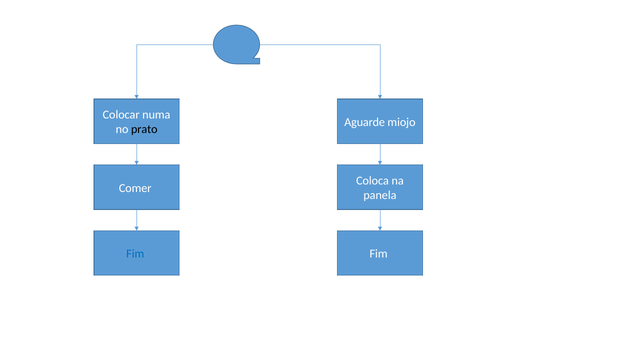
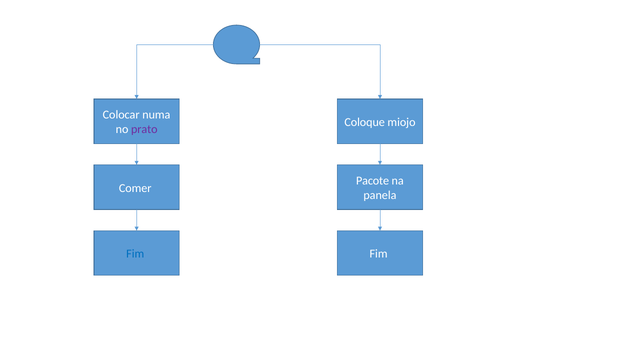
Aguarde: Aguarde -> Coloque (365, 122)
prato colour: black -> purple (144, 130)
Coloca: Coloca -> Pacote (373, 181)
